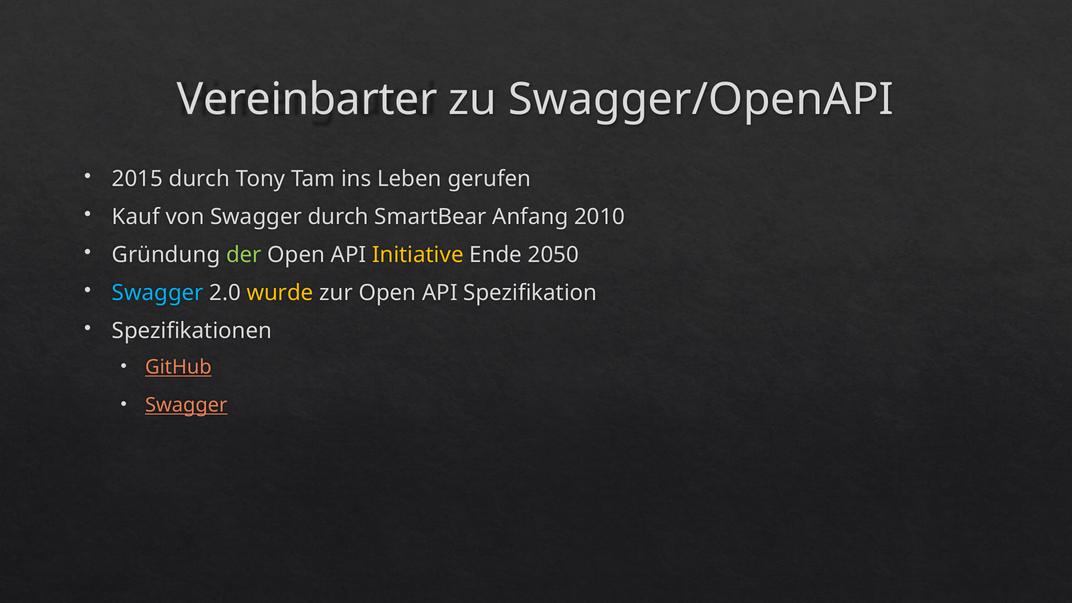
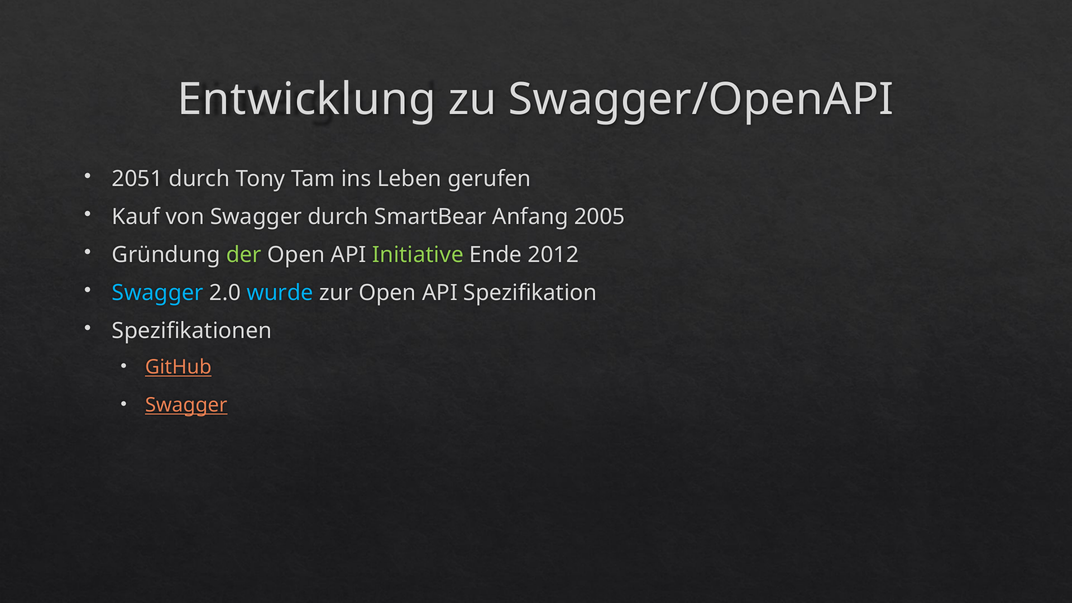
Vereinbarter: Vereinbarter -> Entwicklung (307, 99)
2015: 2015 -> 2051 (137, 179)
2010: 2010 -> 2005 (600, 217)
Initiative colour: yellow -> light green (418, 255)
2050: 2050 -> 2012 (553, 255)
wurde colour: yellow -> light blue (280, 293)
